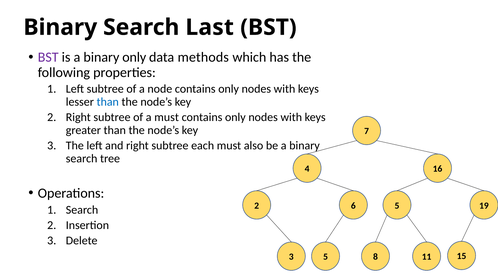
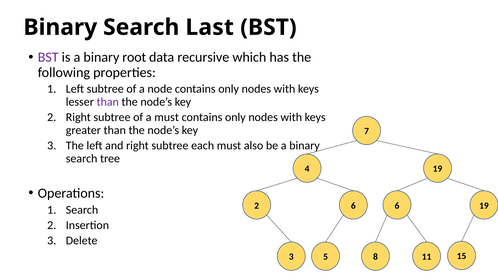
binary only: only -> root (134, 57)
methods: methods -> recursive (203, 57)
than colour: blue -> purple (108, 102)
4 16: 16 -> 19 (438, 169)
6 5: 5 -> 6 (397, 206)
